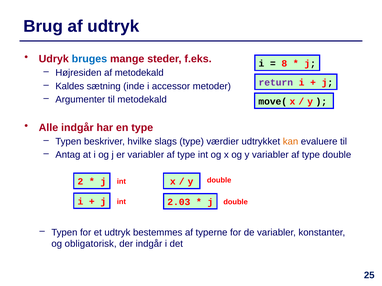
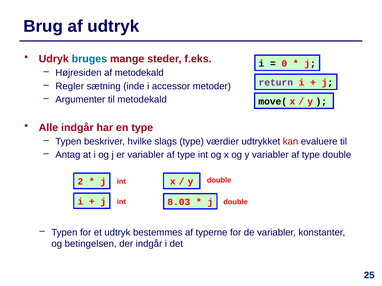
8: 8 -> 0 (284, 64)
Kaldes: Kaldes -> Regler (70, 86)
kan colour: orange -> red (291, 142)
2.03: 2.03 -> 8.03 (179, 202)
obligatorisk: obligatorisk -> betingelsen (91, 244)
